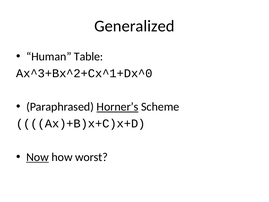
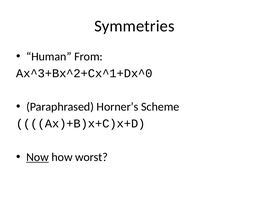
Generalized: Generalized -> Symmetries (134, 26)
Table: Table -> From (88, 56)
Horner’s underline: present -> none (118, 107)
